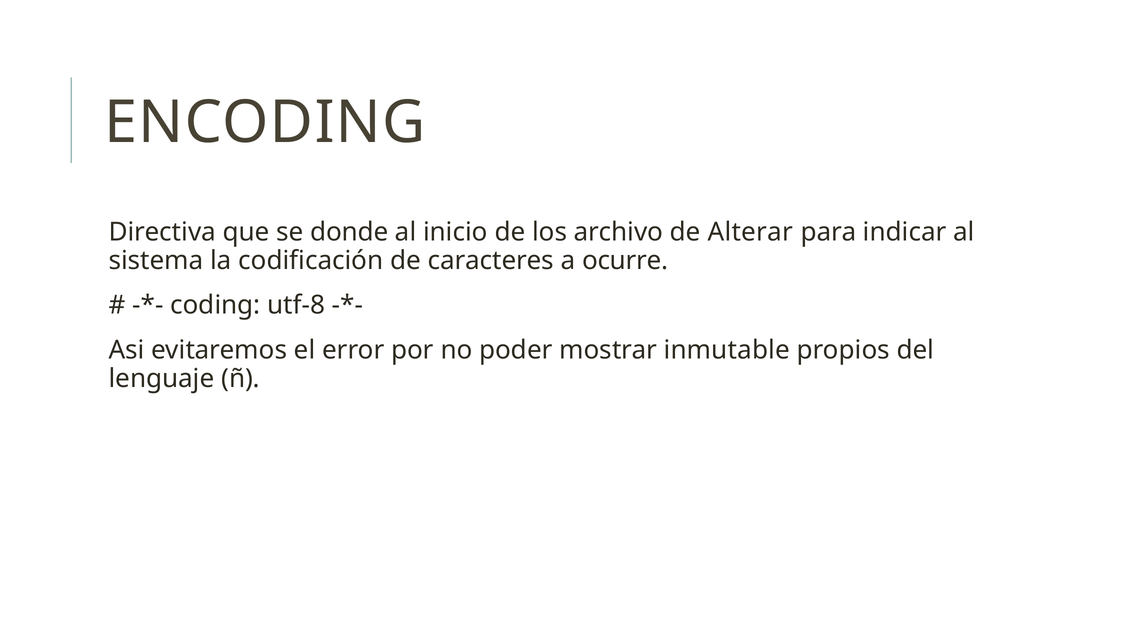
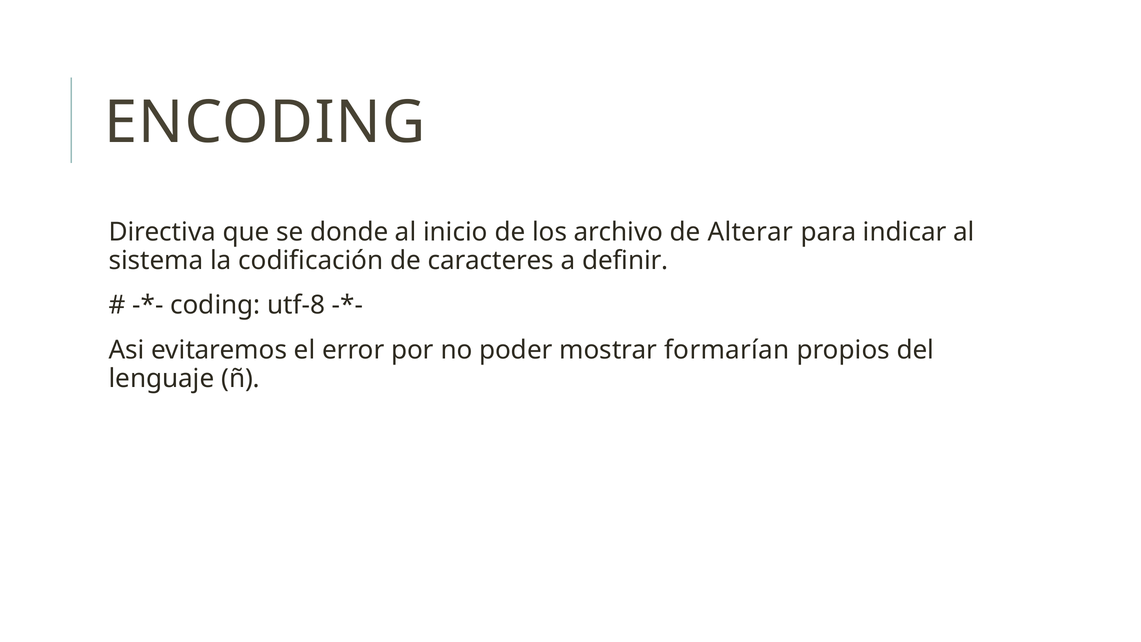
ocurre: ocurre -> definir (625, 260)
inmutable: inmutable -> formarían (727, 350)
